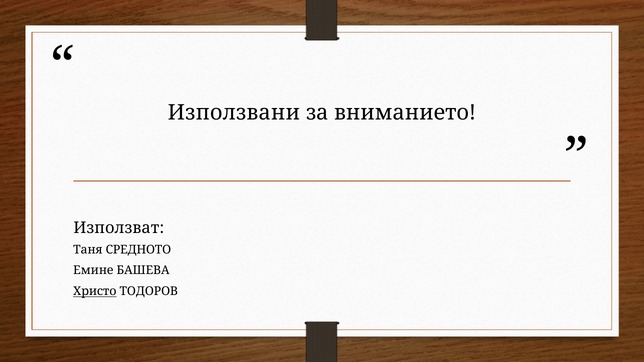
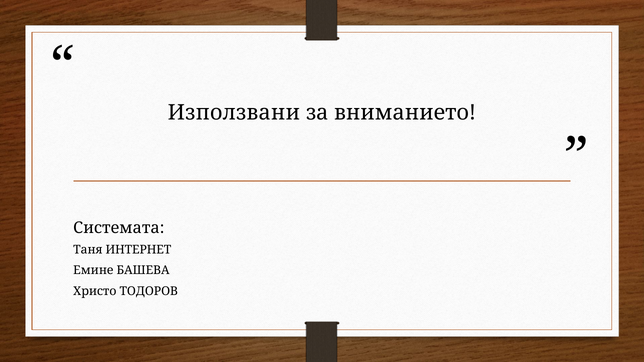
Използват: Използват -> Системата (119, 228)
СРЕДНОТО: СРЕДНОТО -> ИНТЕРНЕТ (138, 250)
Христо underline: present -> none (95, 292)
